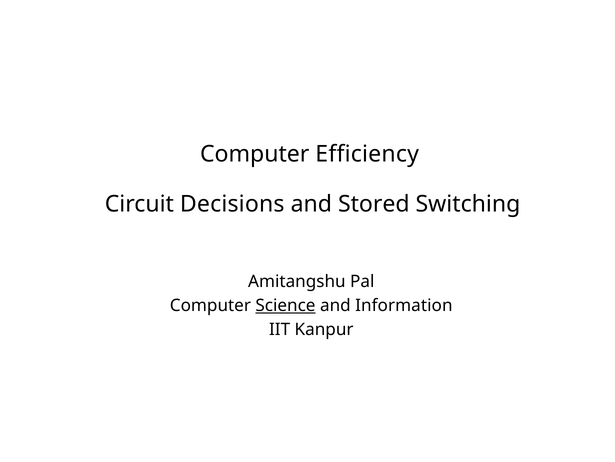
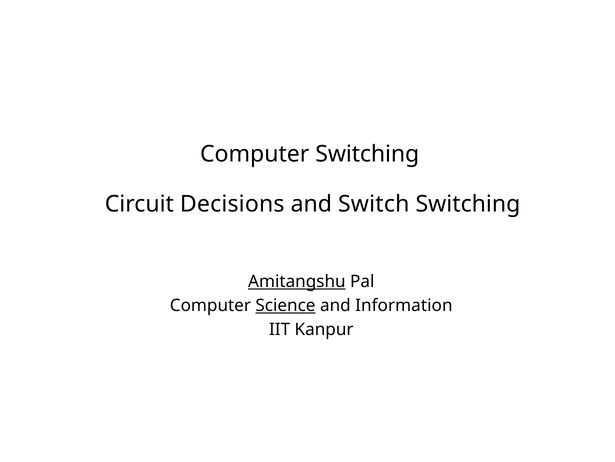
Computer Efficiency: Efficiency -> Switching (367, 154)
Stored: Stored -> Switch (374, 204)
Amitangshu underline: none -> present (297, 281)
